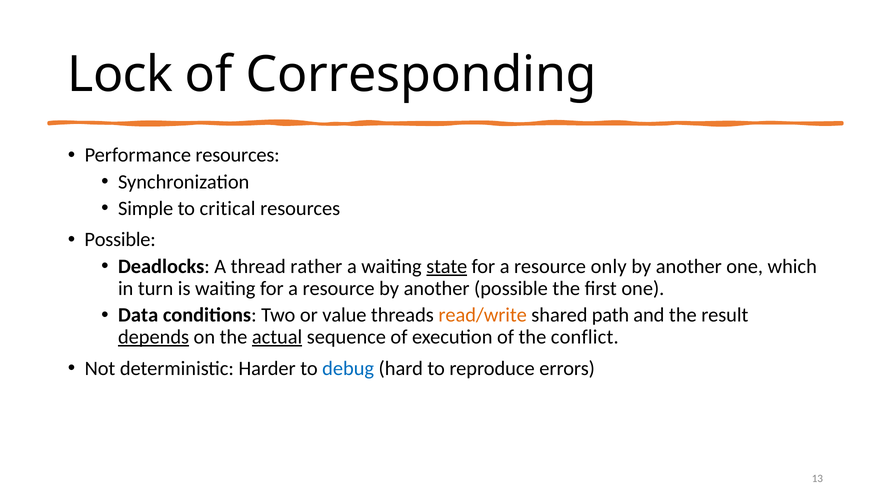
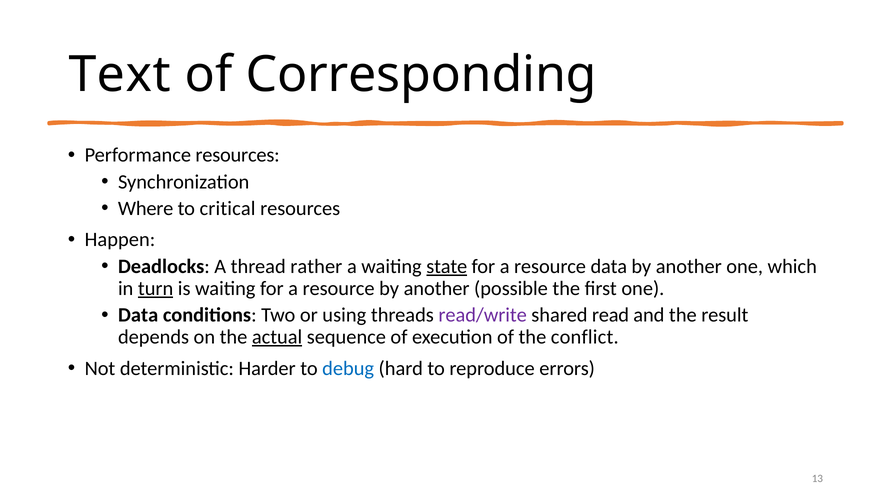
Lock: Lock -> Text (120, 75)
Simple: Simple -> Where (146, 209)
Possible: Possible -> Happen (120, 240)
resource only: only -> data (609, 266)
turn underline: none -> present (156, 289)
value: value -> using (344, 315)
read/write colour: orange -> purple (483, 315)
path: path -> read (610, 315)
depends underline: present -> none (154, 337)
